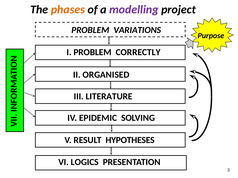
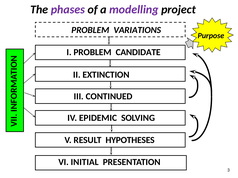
phases colour: orange -> purple (68, 10)
CORRECTLY: CORRECTLY -> CANDIDATE (138, 52)
ORGANISED: ORGANISED -> EXTINCTION (106, 75)
LITERATURE: LITERATURE -> CONTINUED (109, 97)
LOGICS: LOGICS -> INITIAL (85, 162)
